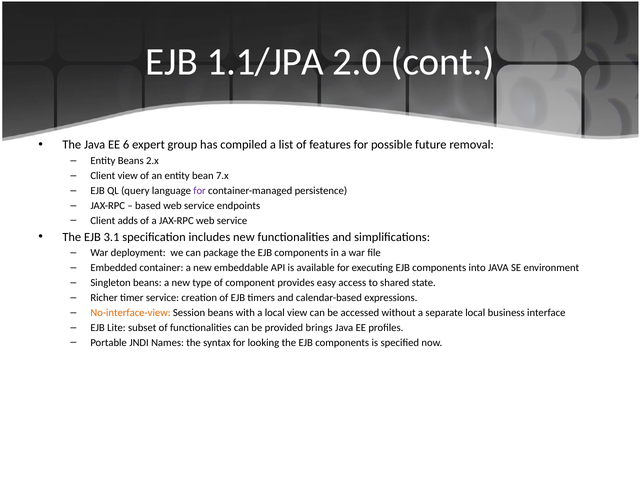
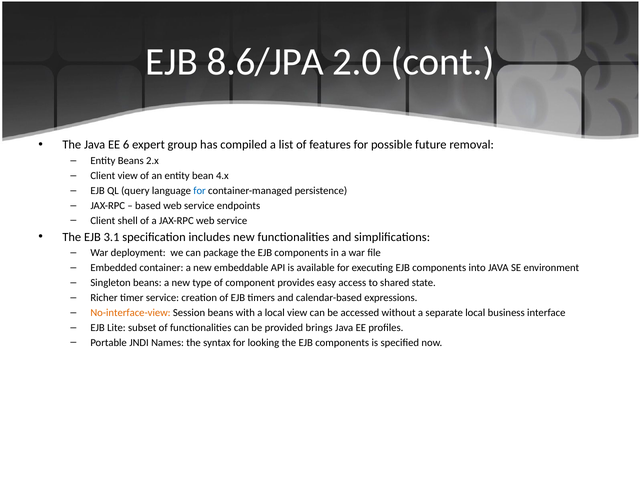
1.1/JPA: 1.1/JPA -> 8.6/JPA (265, 62)
7.x: 7.x -> 4.x (222, 176)
for colour: purple -> blue (200, 191)
adds: adds -> shell (128, 221)
